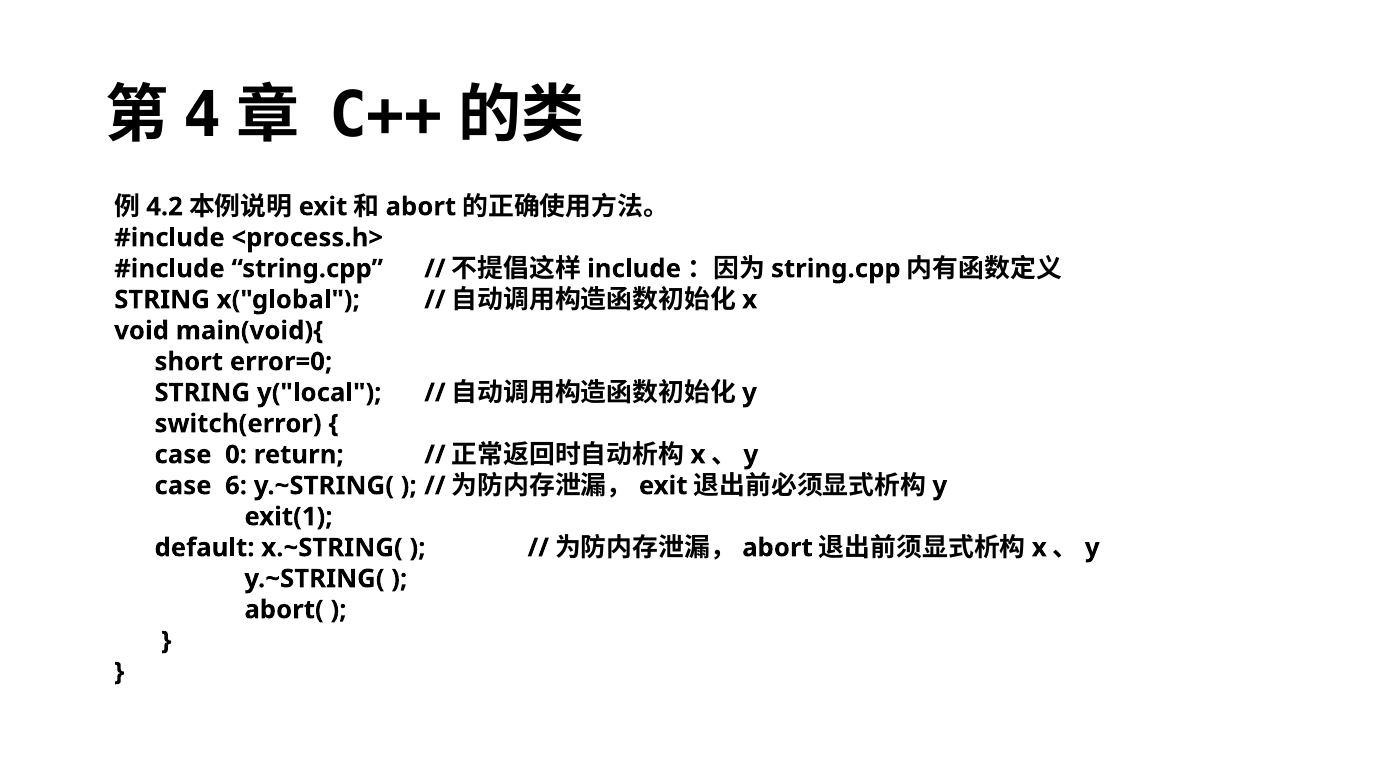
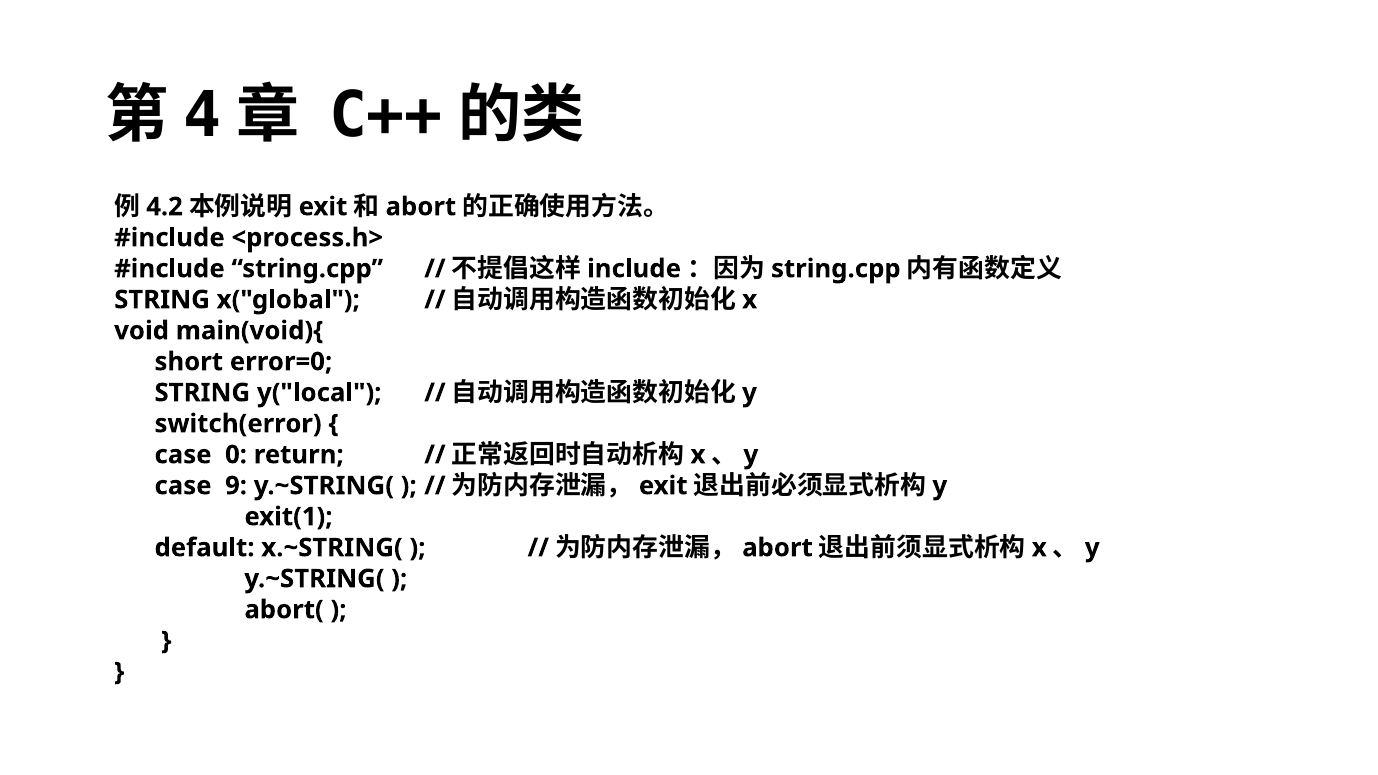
6: 6 -> 9 (236, 486)
